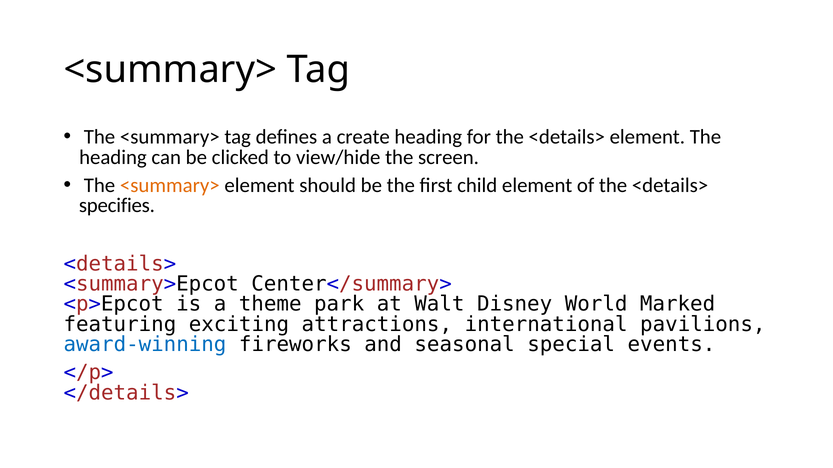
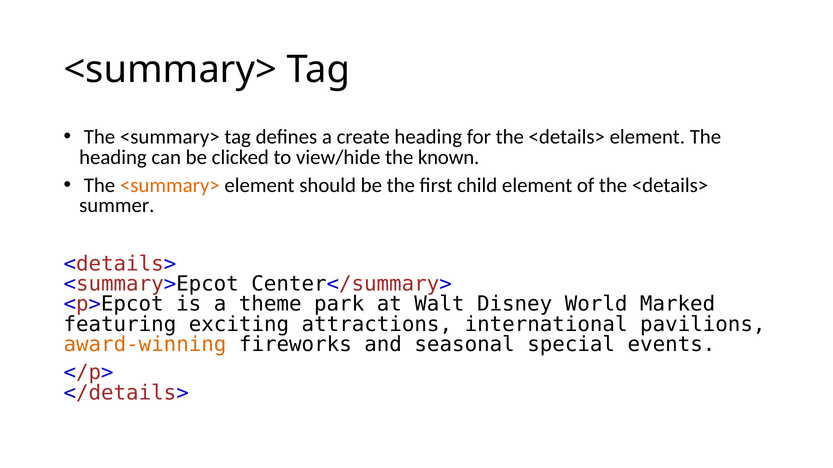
screen: screen -> known (449, 157)
specifies: specifies -> summer (117, 206)
award-winning colour: blue -> orange (145, 345)
